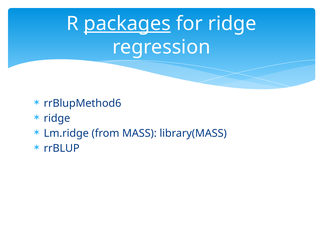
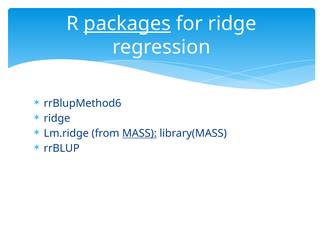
MASS underline: none -> present (139, 133)
